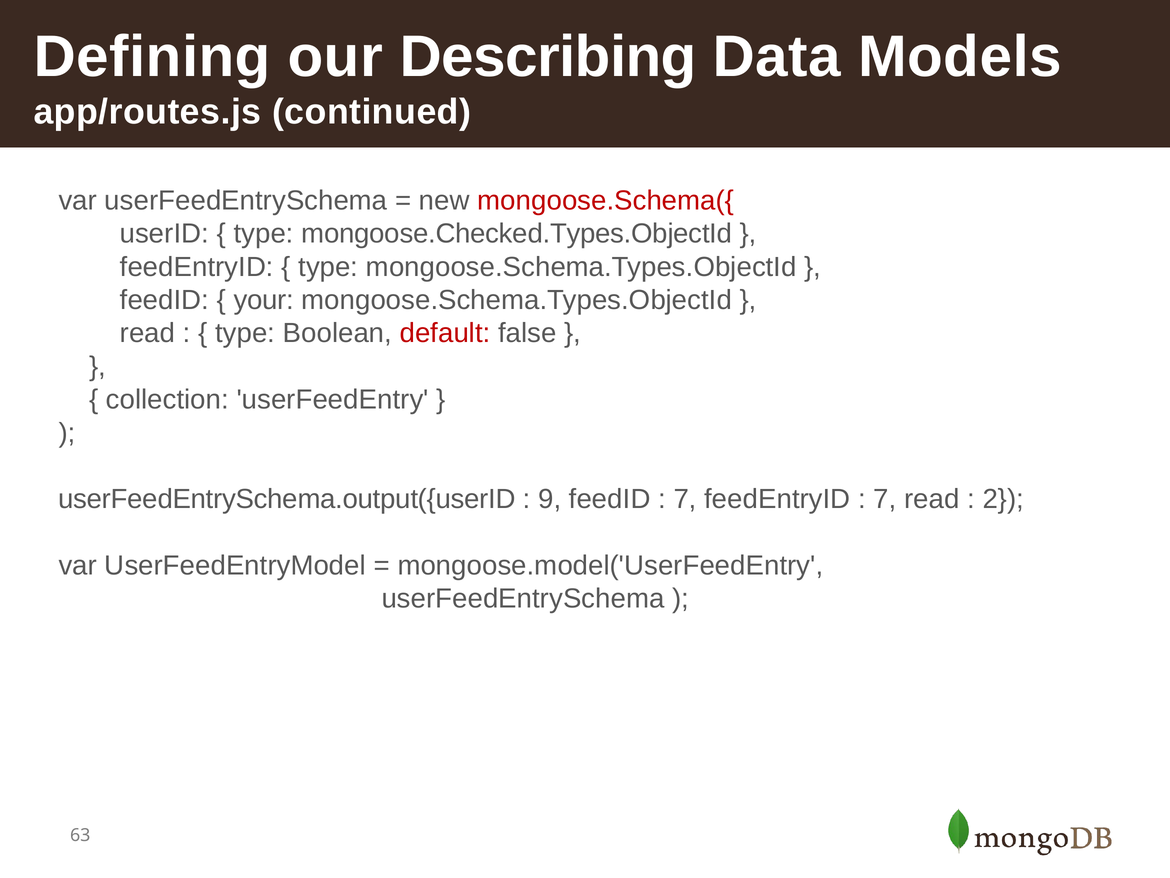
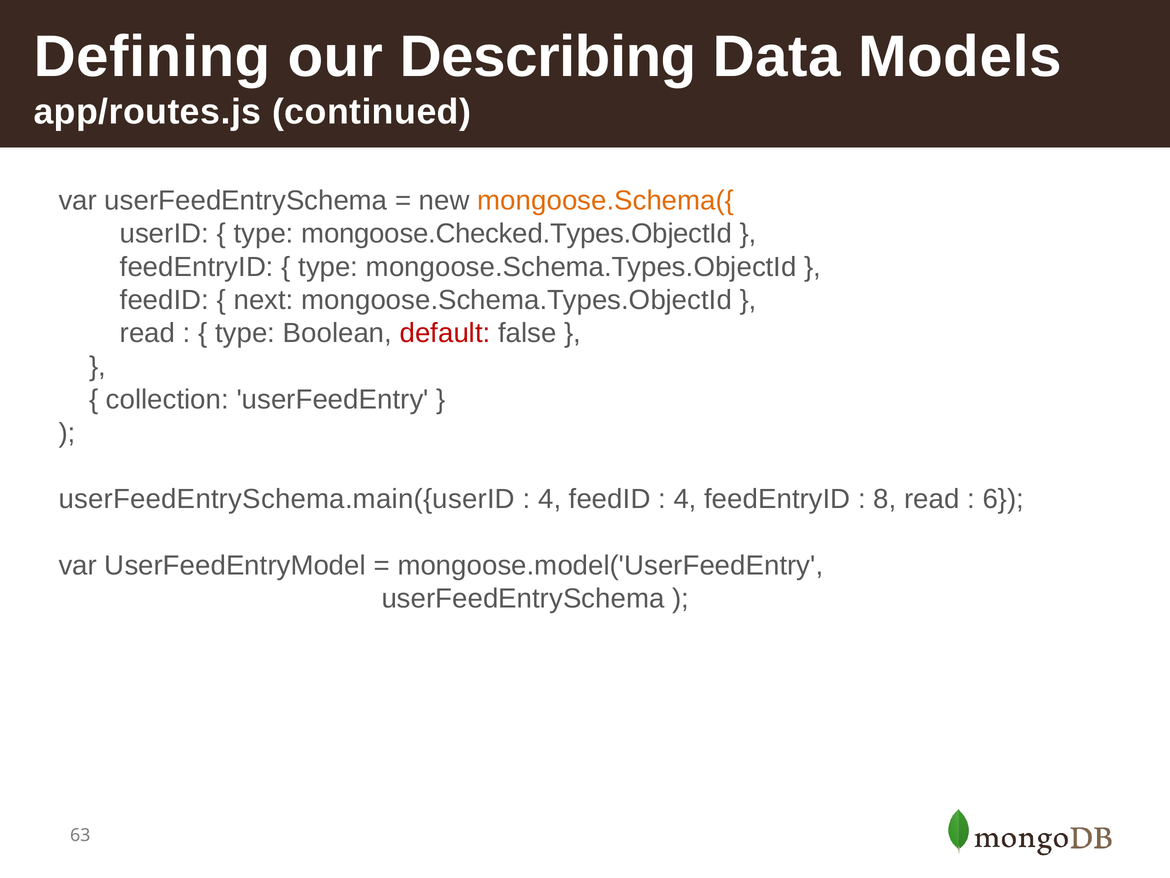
mongoose.Schema({ colour: red -> orange (606, 201)
your: your -> next (264, 300)
userFeedEntrySchema.output({userID: userFeedEntrySchema.output({userID -> userFeedEntrySchema.main({userID (287, 499)
9: 9 -> 4 (550, 499)
7: 7 -> 4 (685, 499)
7: 7 -> 8 (885, 499)
2: 2 -> 6 (1003, 499)
